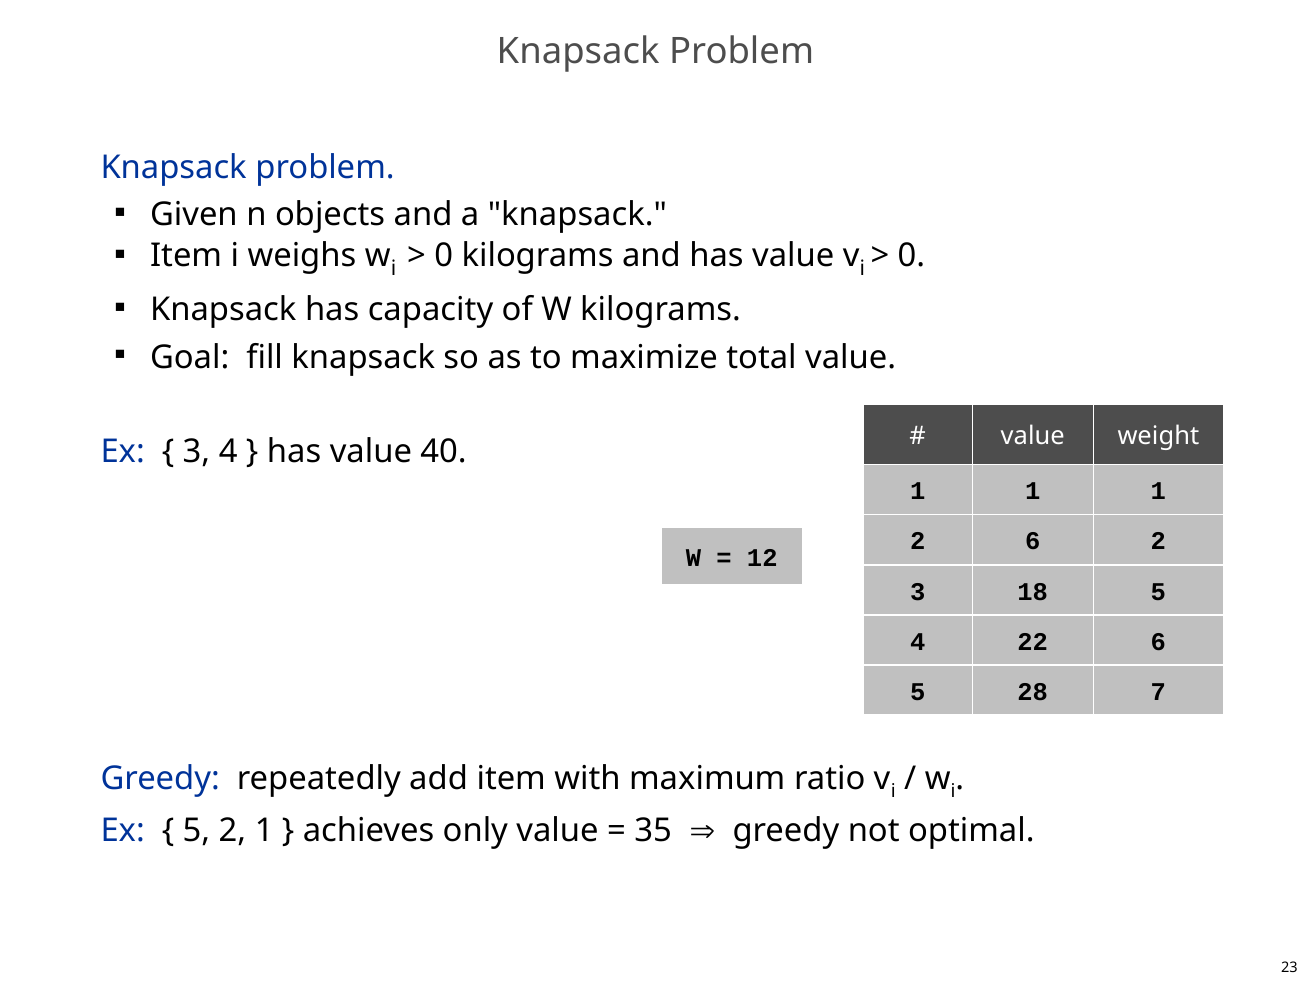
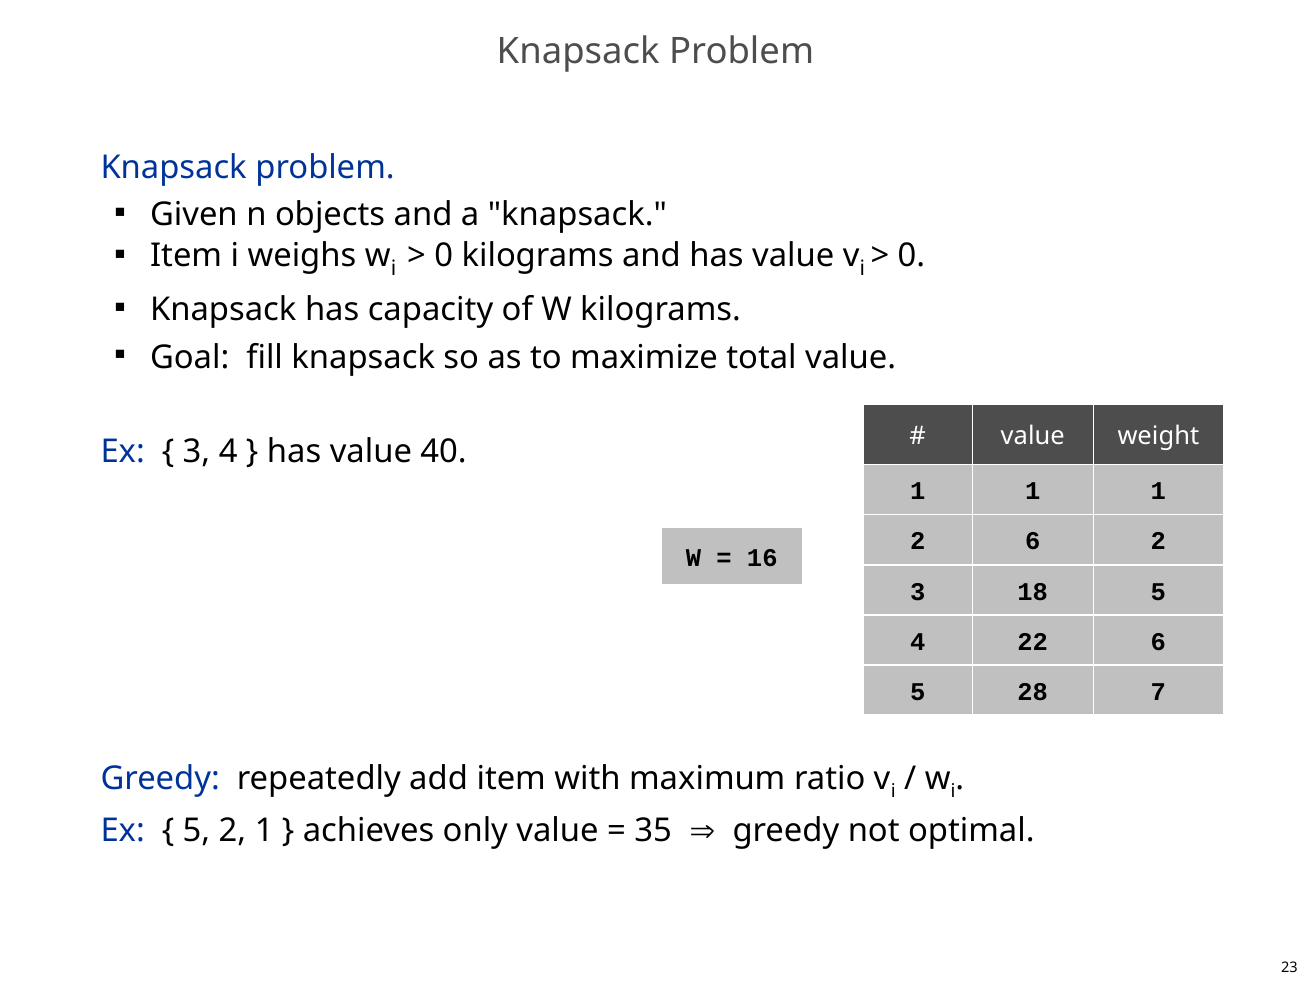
12: 12 -> 16 (762, 557)
